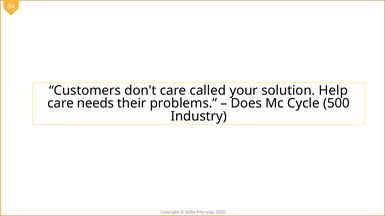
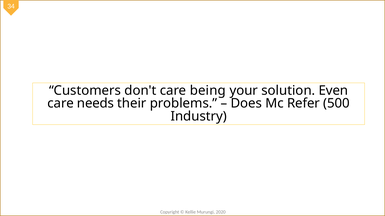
called: called -> being (208, 91)
Help: Help -> Even (333, 91)
Cycle: Cycle -> Refer (303, 104)
